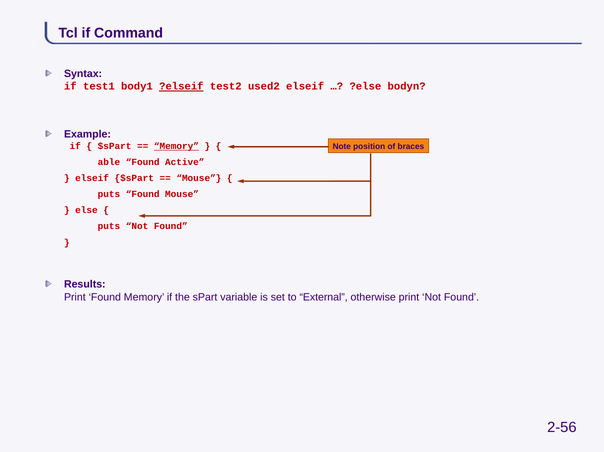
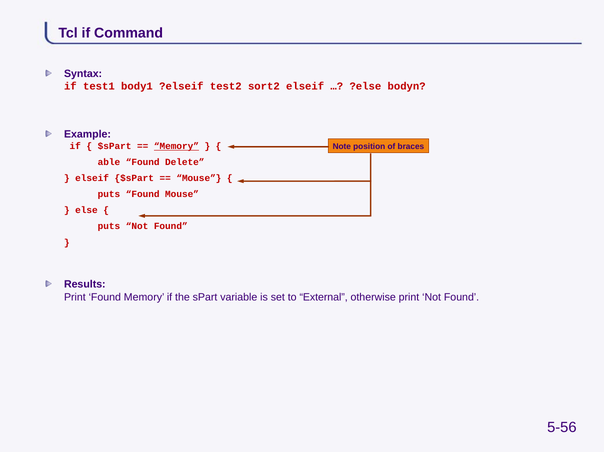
?elseif underline: present -> none (181, 86)
used2: used2 -> sort2 (264, 86)
Active: Active -> Delete (185, 162)
2-56: 2-56 -> 5-56 (562, 427)
